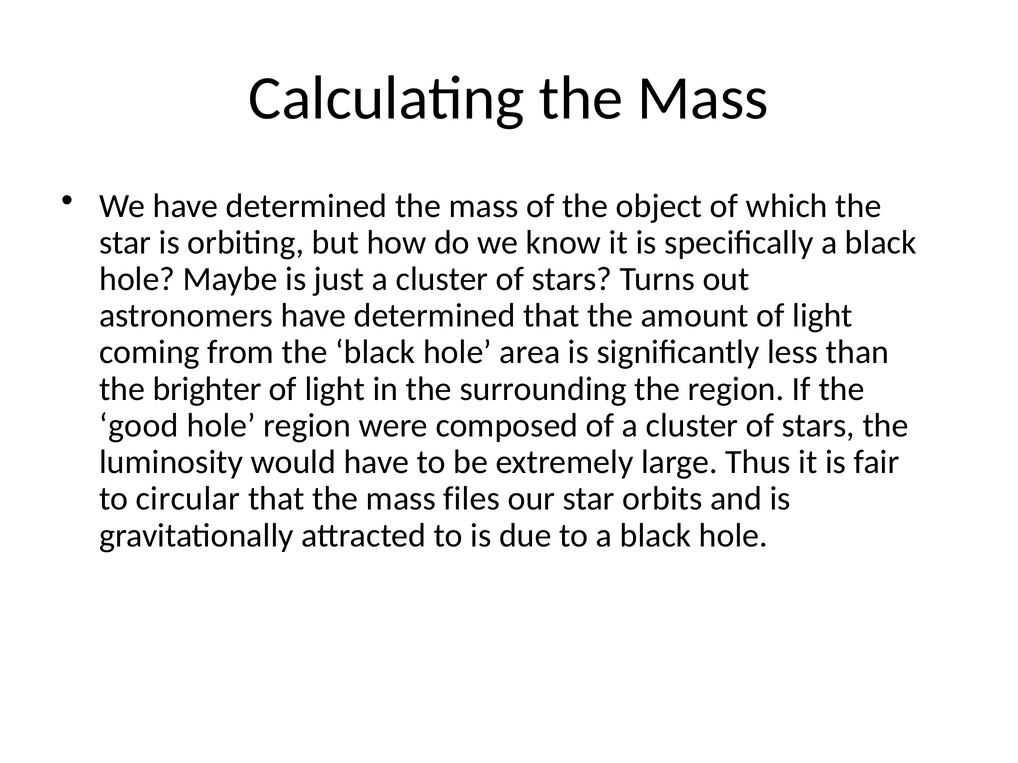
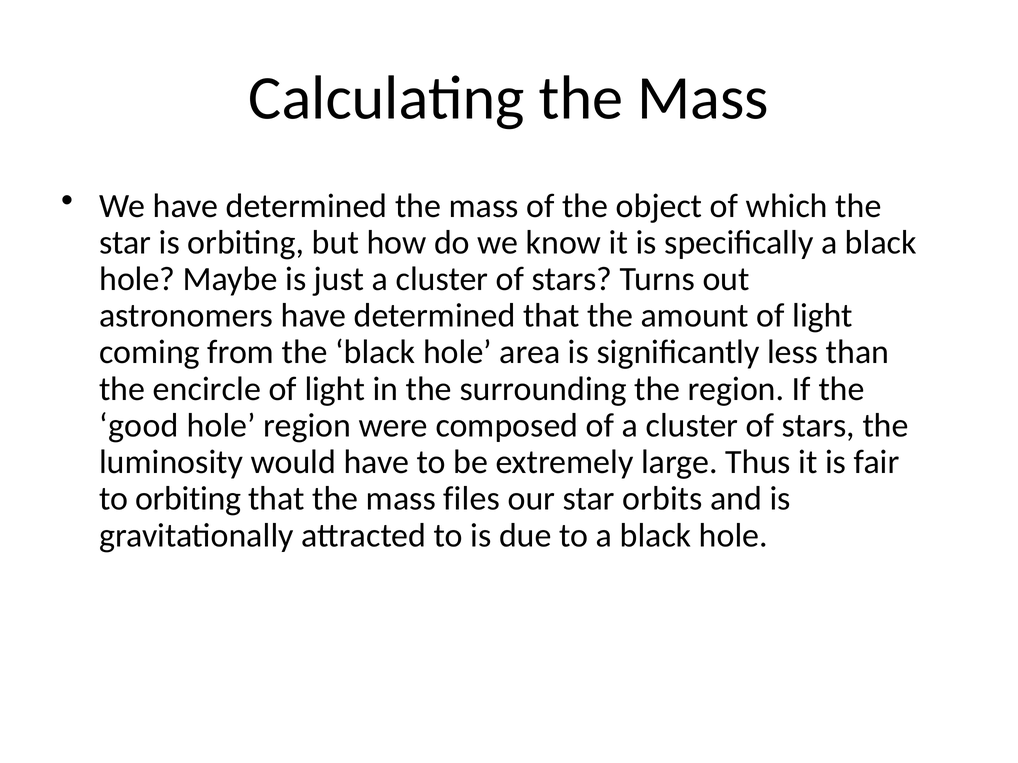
brighter: brighter -> encircle (207, 389)
to circular: circular -> orbiting (188, 499)
